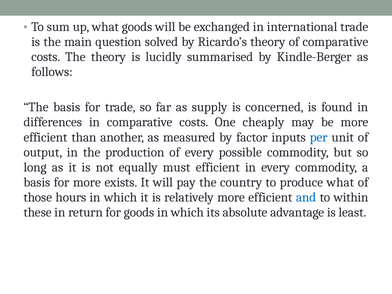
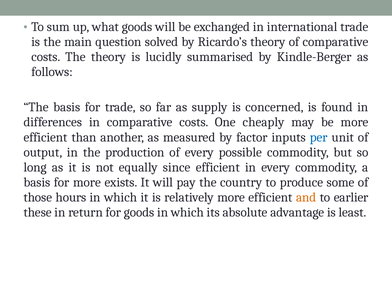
must: must -> since (177, 167)
produce what: what -> some (341, 182)
and colour: blue -> orange (306, 197)
within: within -> earlier (351, 197)
